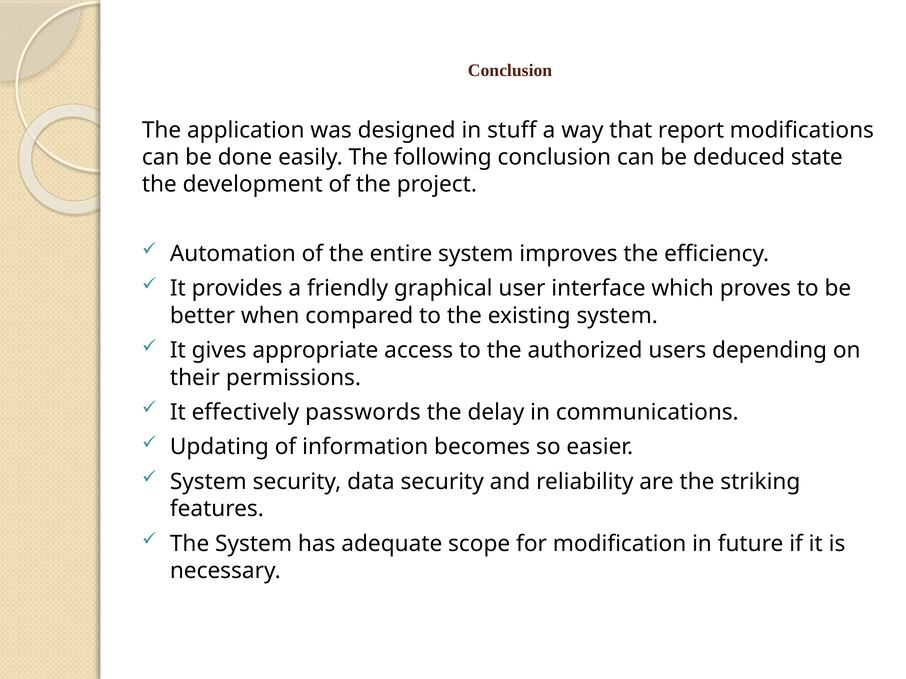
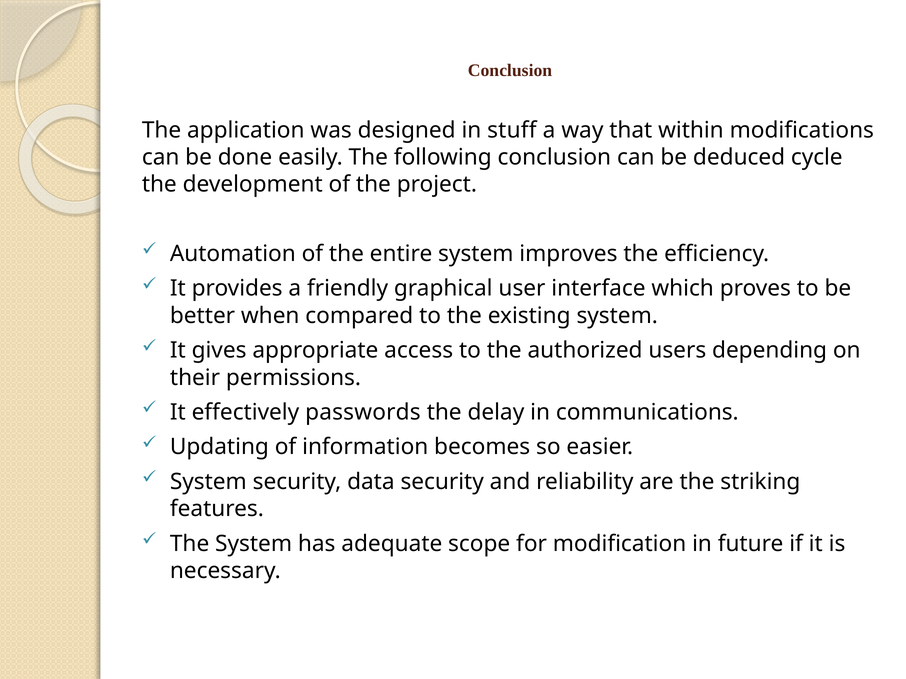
report: report -> within (691, 130)
state: state -> cycle (817, 157)
